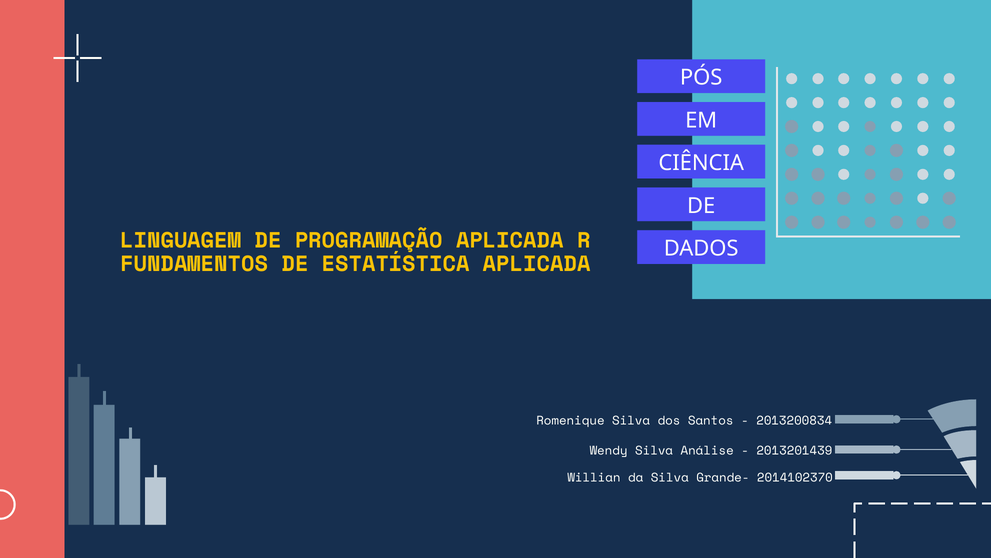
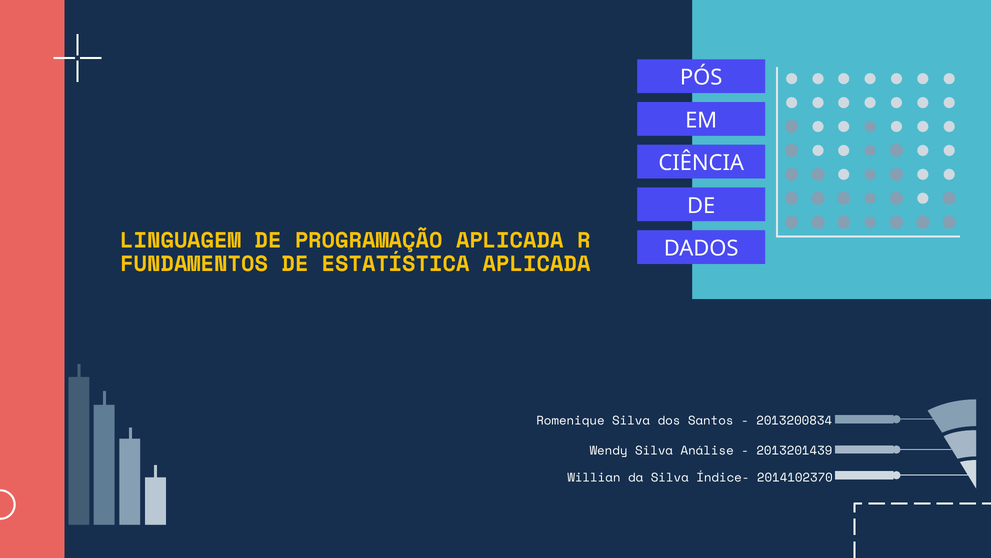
Grande-: Grande- -> Índice- (723, 477)
